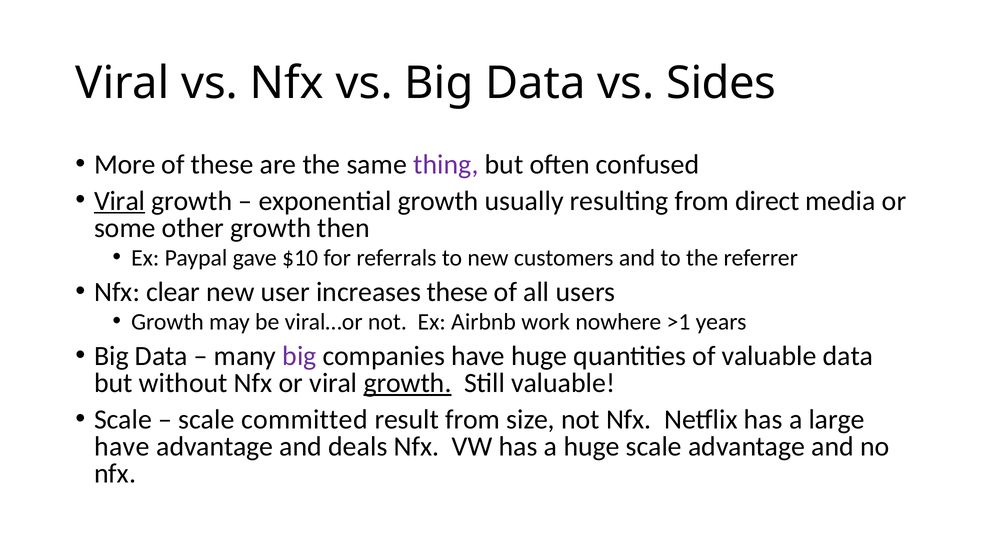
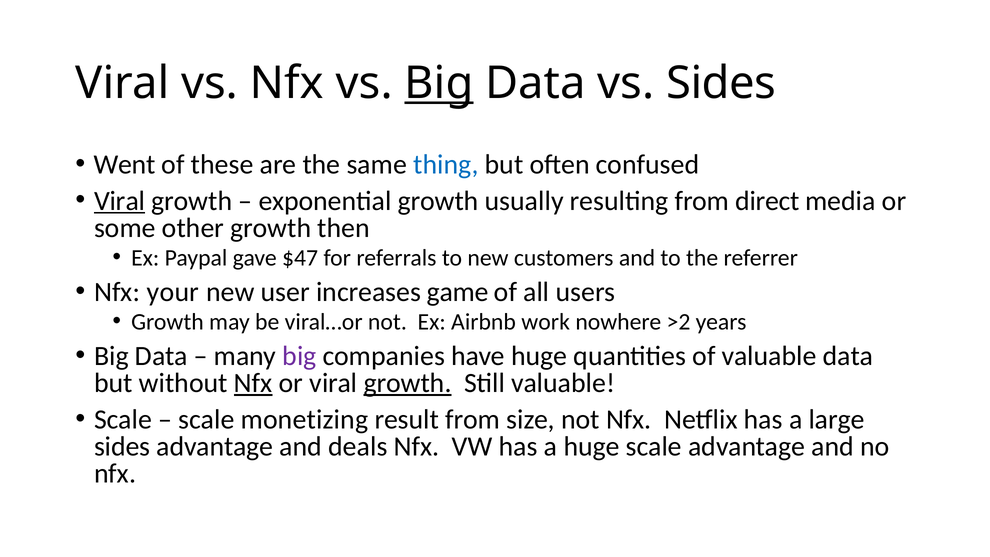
Big underline: none -> present (439, 83)
More: More -> Went (125, 164)
thing colour: purple -> blue (446, 164)
$10: $10 -> $47 (300, 258)
clear: clear -> your (173, 292)
increases these: these -> game (458, 292)
>1: >1 -> >2 (678, 322)
Nfx underline: none -> present (253, 383)
committed: committed -> monetizing (304, 419)
have: have -> sides (122, 446)
